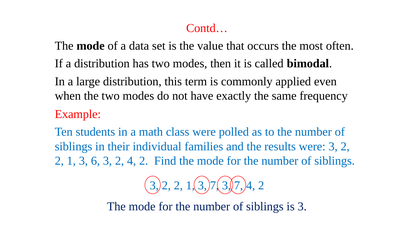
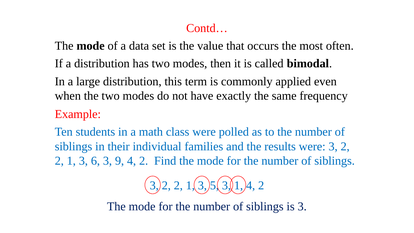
6 3 2: 2 -> 9 (120, 161)
1 3 7: 7 -> 5 (214, 186)
7: 7 -> 1 (239, 186)
